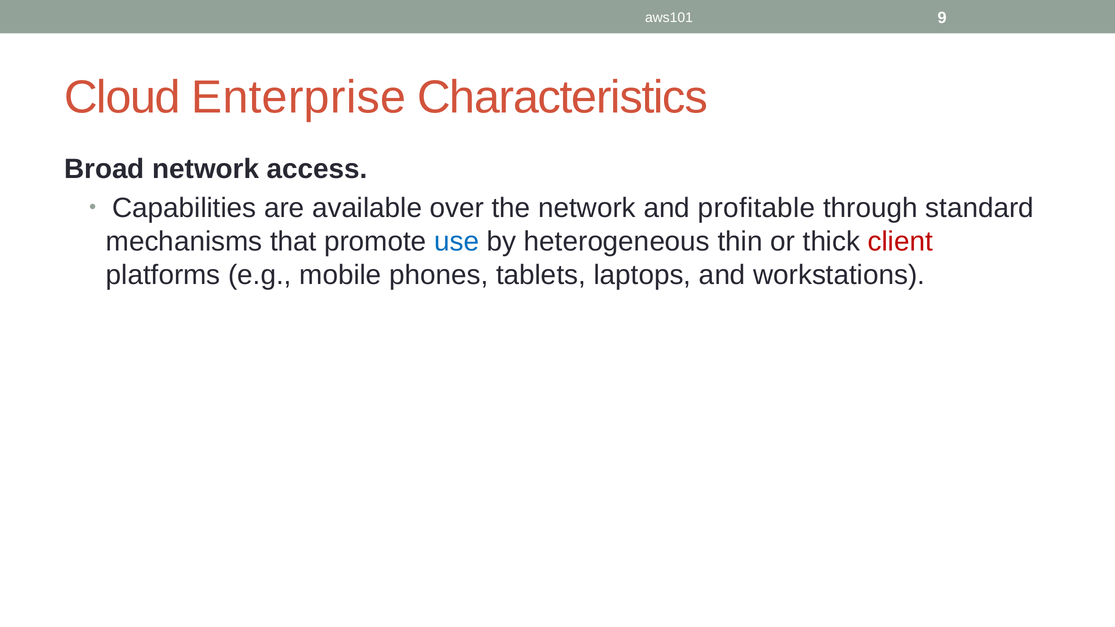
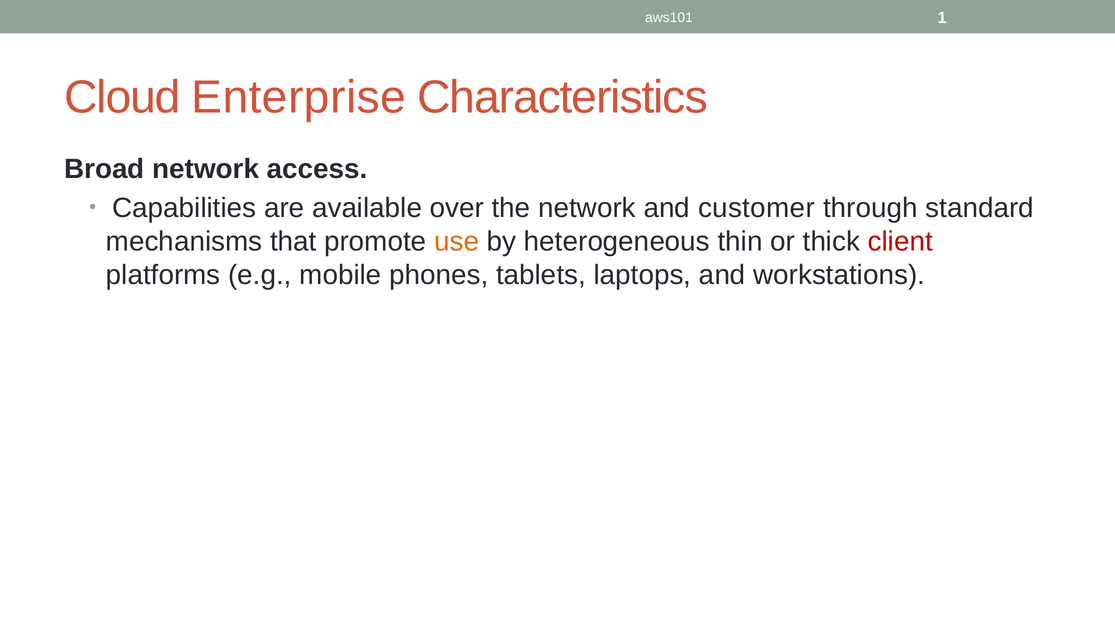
9: 9 -> 1 (942, 18)
profitable: profitable -> customer (756, 208)
use colour: blue -> orange (457, 242)
